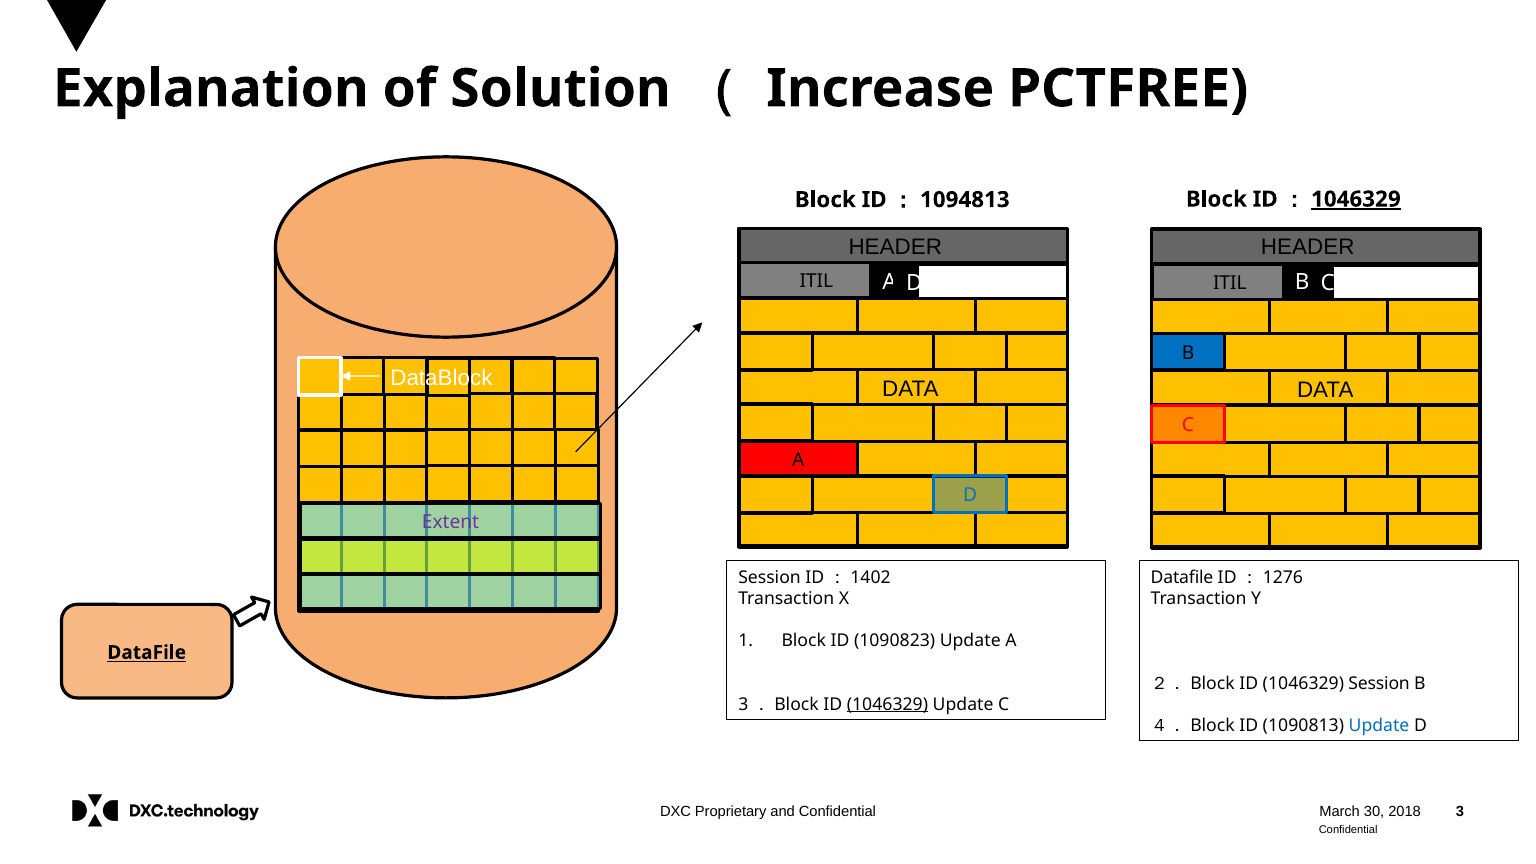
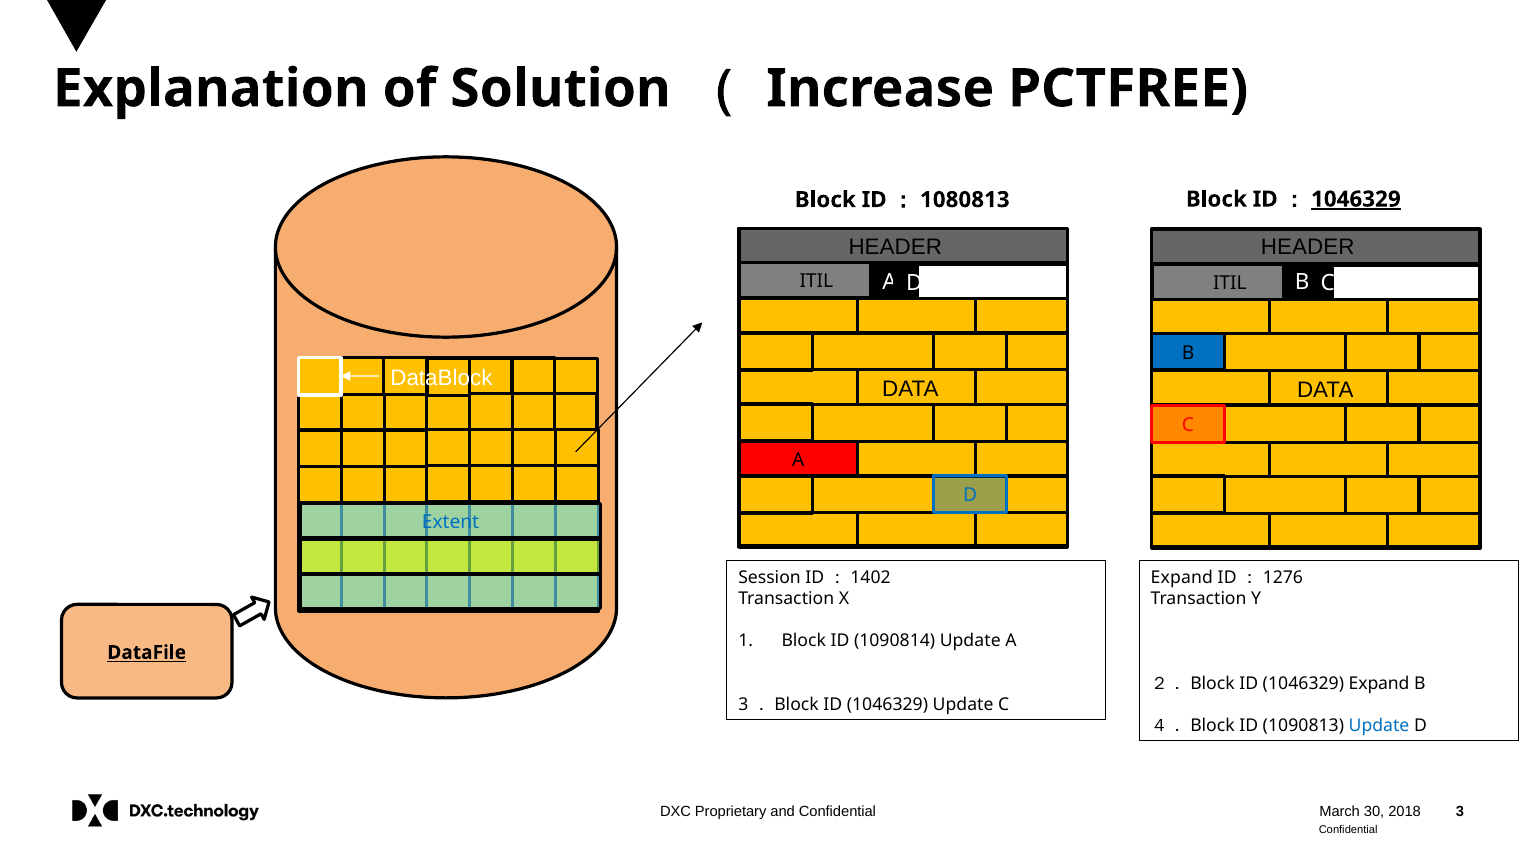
1094813: 1094813 -> 1080813 (965, 200)
Extent colour: purple -> blue (451, 522)
Datafile: Datafile -> Expand (1182, 578)
1090823: 1090823 -> 1090814 (895, 641)
ID 1046329 Session: Session -> Expand (1379, 683)
1046329 underline: present -> none (887, 704)
